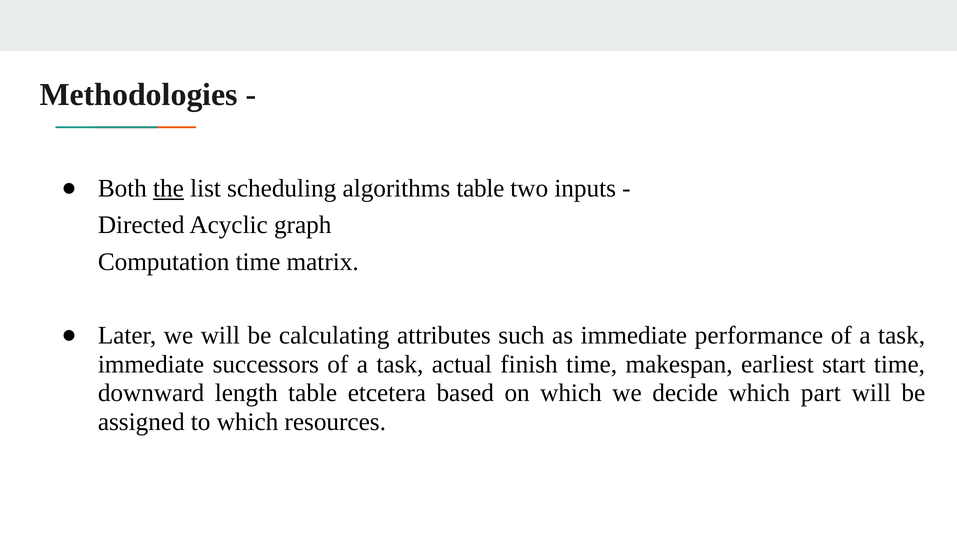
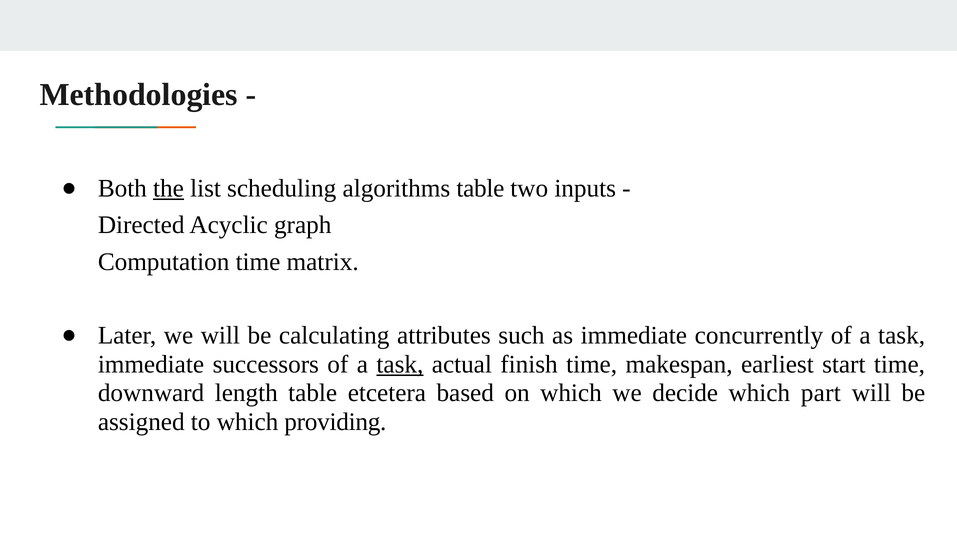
performance: performance -> concurrently (759, 335)
task underline: none -> present (400, 364)
resources: resources -> providing (335, 421)
